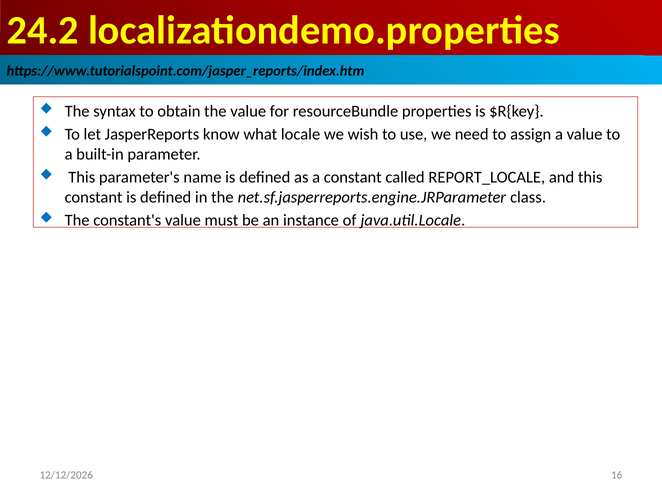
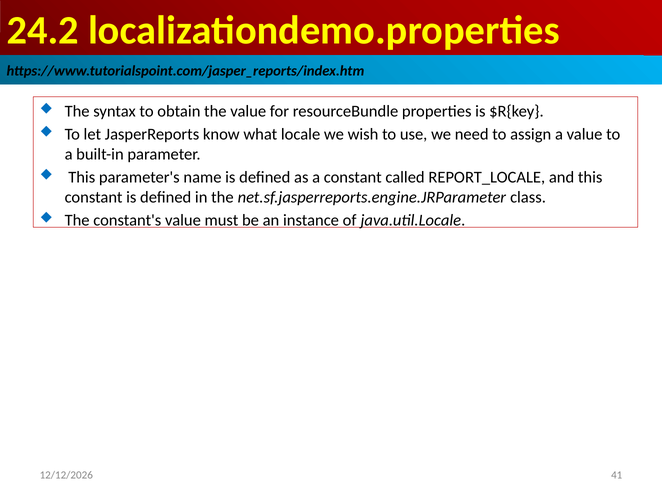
16: 16 -> 41 (617, 475)
